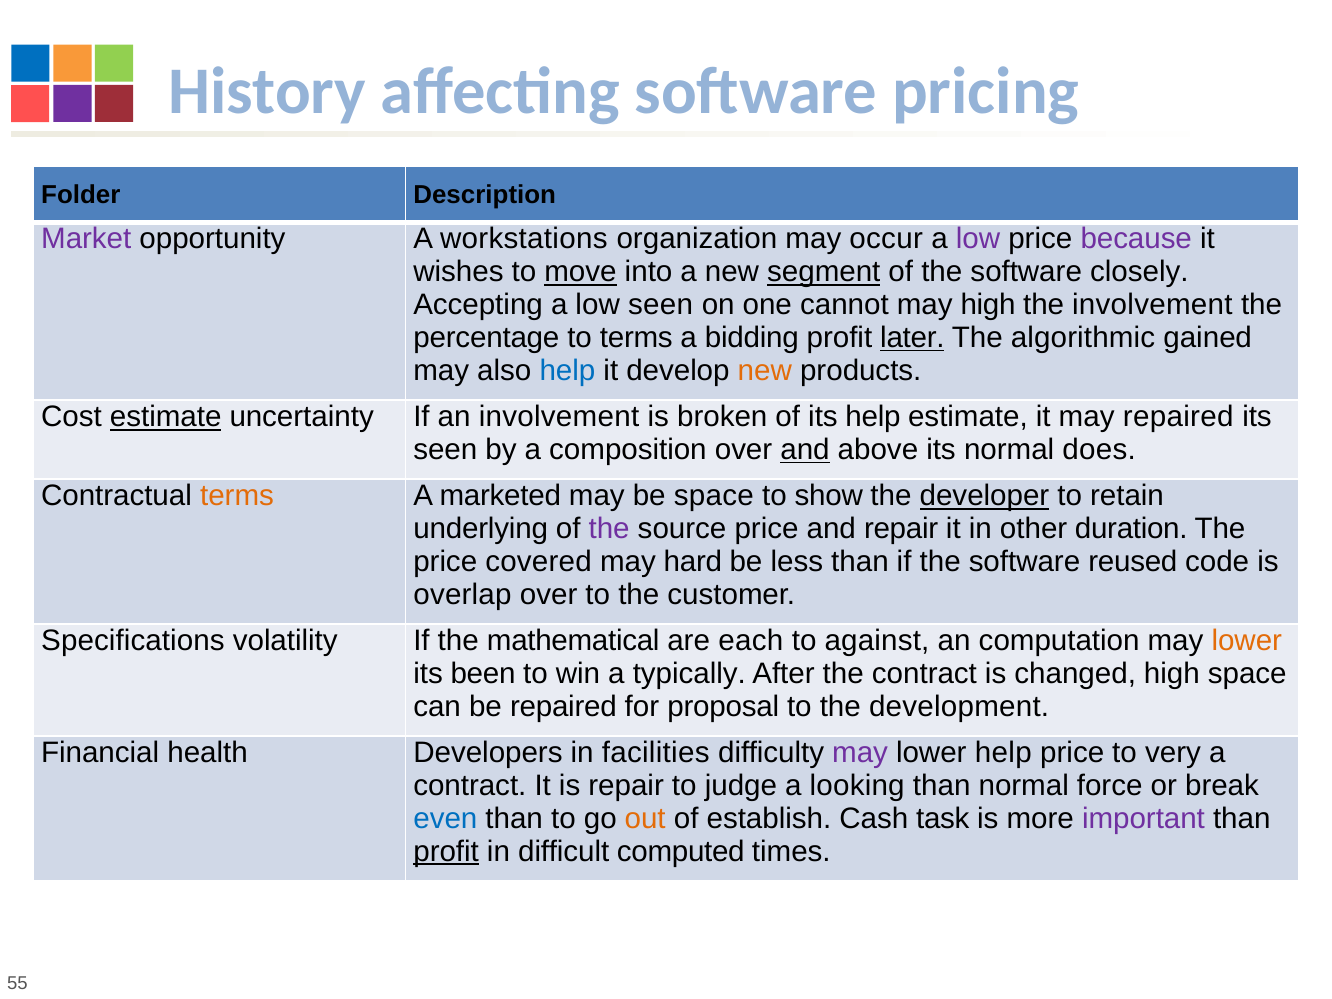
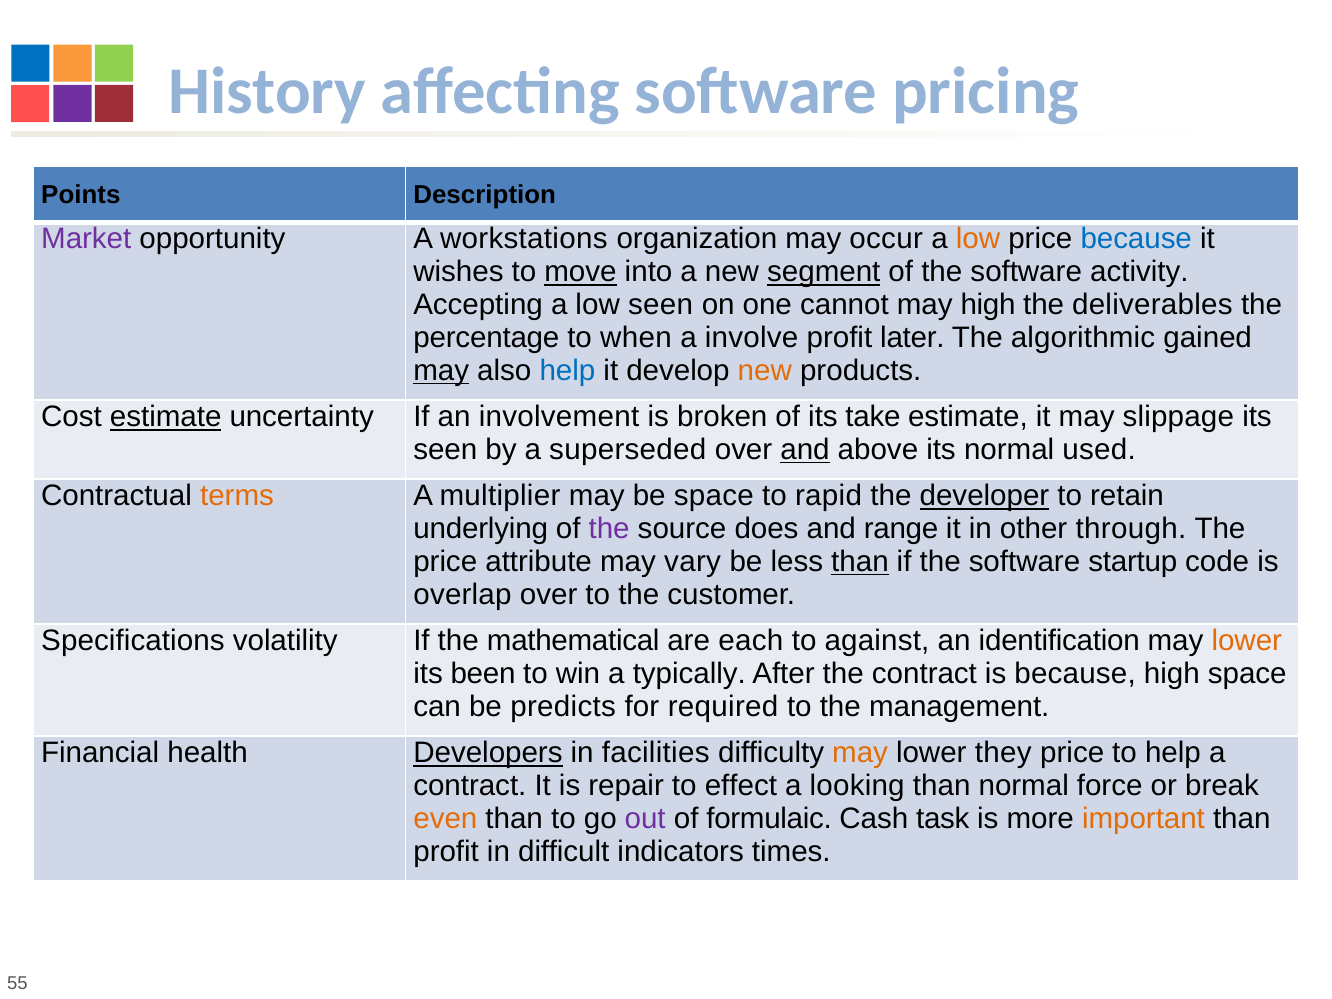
Folder: Folder -> Points (81, 195)
low colour: purple -> orange (978, 239)
because colour: purple -> blue (1136, 239)
closely: closely -> activity (1139, 272)
the involvement: involvement -> deliverables (1152, 305)
to terms: terms -> when (636, 338)
bidding: bidding -> involve (752, 338)
later underline: present -> none (912, 338)
may underline: none -> present (441, 371)
its help: help -> take (873, 417)
may repaired: repaired -> slippage (1178, 417)
composition: composition -> superseded (628, 450)
does: does -> used (1099, 450)
marketed: marketed -> multiplier (500, 496)
show: show -> rapid (829, 496)
source price: price -> does (767, 529)
and repair: repair -> range (901, 529)
duration: duration -> through (1131, 529)
covered: covered -> attribute (539, 562)
hard: hard -> vary (693, 562)
than underline: none -> present (860, 562)
reused: reused -> startup (1133, 562)
computation: computation -> identification (1059, 641)
is changed: changed -> because (1075, 674)
be repaired: repaired -> predicts (563, 707)
proposal: proposal -> required (723, 707)
development: development -> management (959, 707)
Developers underline: none -> present (488, 753)
may colour: purple -> orange (860, 753)
lower help: help -> they (1003, 753)
to very: very -> help (1173, 753)
judge: judge -> effect (741, 786)
even colour: blue -> orange (445, 819)
out colour: orange -> purple (645, 819)
establish: establish -> formulaic (769, 819)
important colour: purple -> orange (1143, 819)
profit underline: present -> none (446, 852)
computed: computed -> indicators (681, 852)
